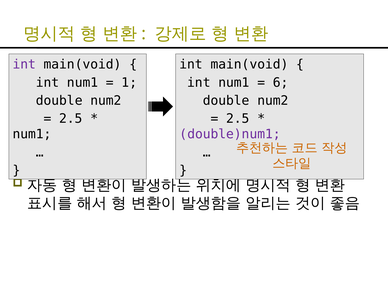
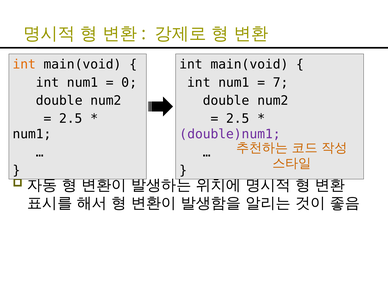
int colour: purple -> orange (24, 64)
1: 1 -> 0 (129, 82)
6: 6 -> 7 (281, 82)
